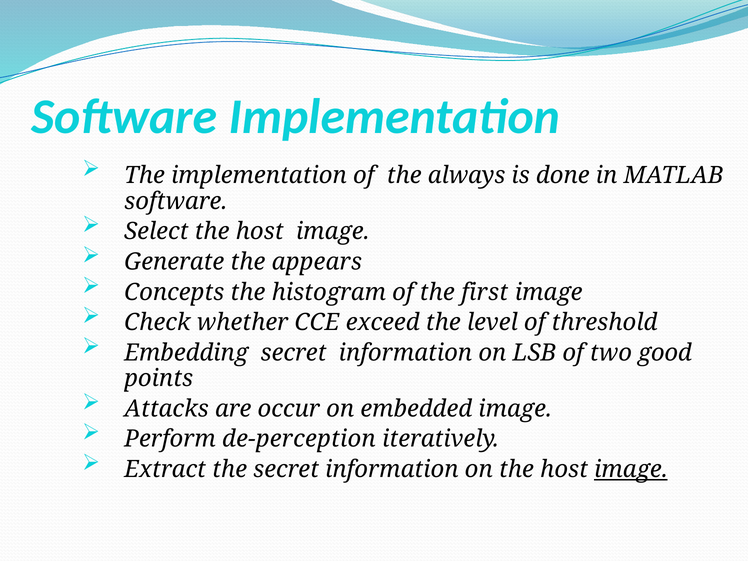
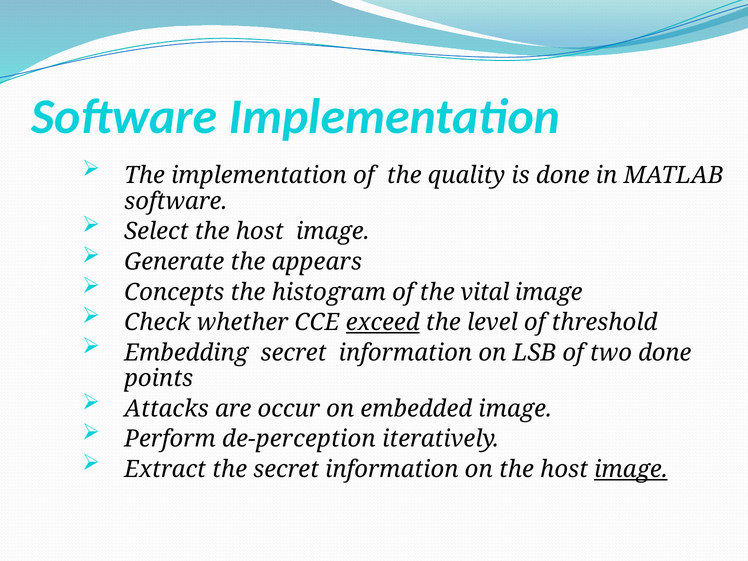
always: always -> quality (467, 176)
first: first -> vital (485, 292)
exceed underline: none -> present (383, 322)
two good: good -> done (665, 353)
